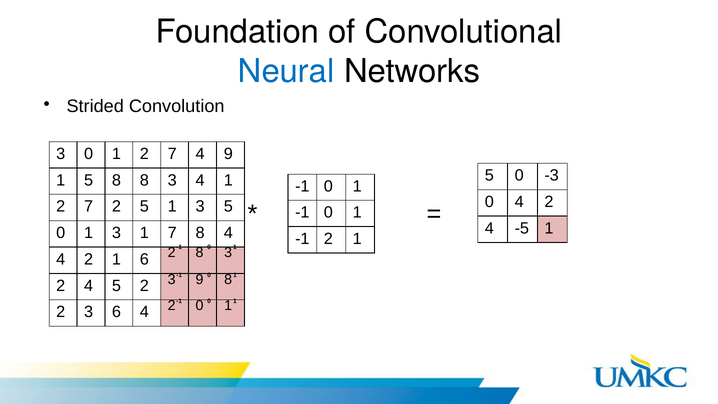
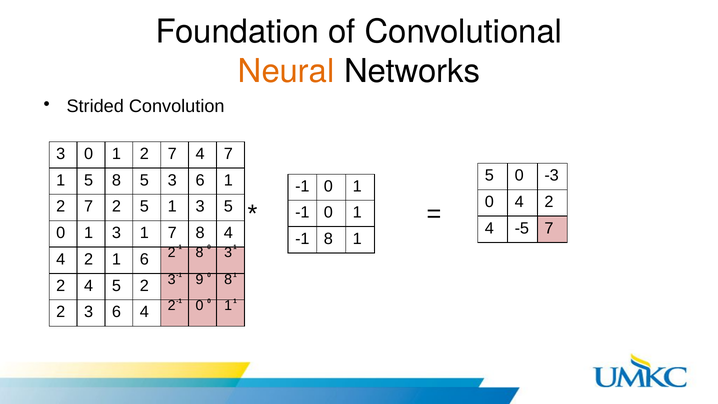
Neural colour: blue -> orange (286, 72)
4 9: 9 -> 7 (228, 154)
8 8: 8 -> 5 (144, 180)
4: 4 -> 6 (200, 180)
-5 1: 1 -> 7 (549, 228)
-1 2: 2 -> 8 (328, 239)
